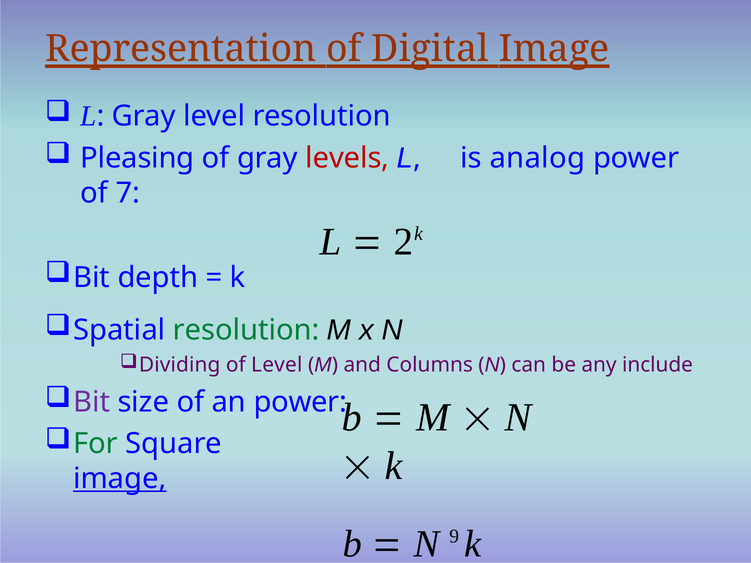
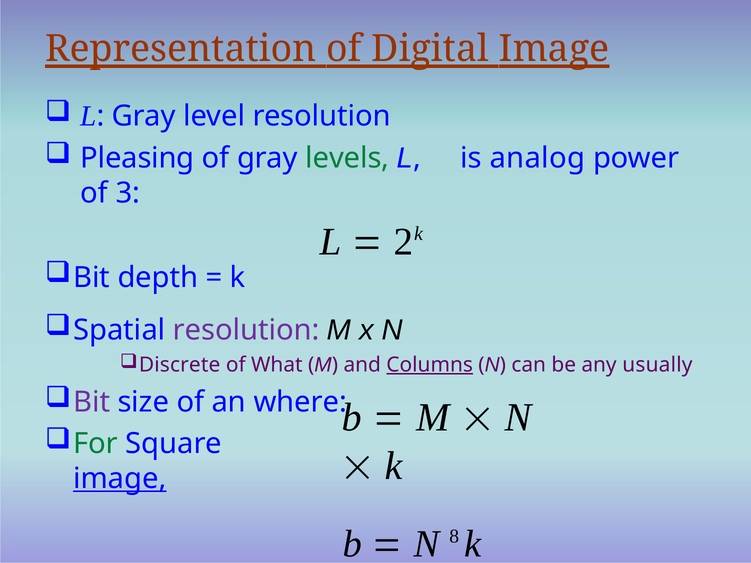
levels colour: red -> green (347, 158)
7: 7 -> 3 (128, 193)
resolution colour: green -> purple (246, 330)
Dividing: Dividing -> Discrete (180, 365)
of Level: Level -> What (277, 365)
Columns underline: none -> present (430, 365)
include: include -> usually (657, 365)
an power: power -> where (300, 402)
9: 9 -> 8 (454, 537)
